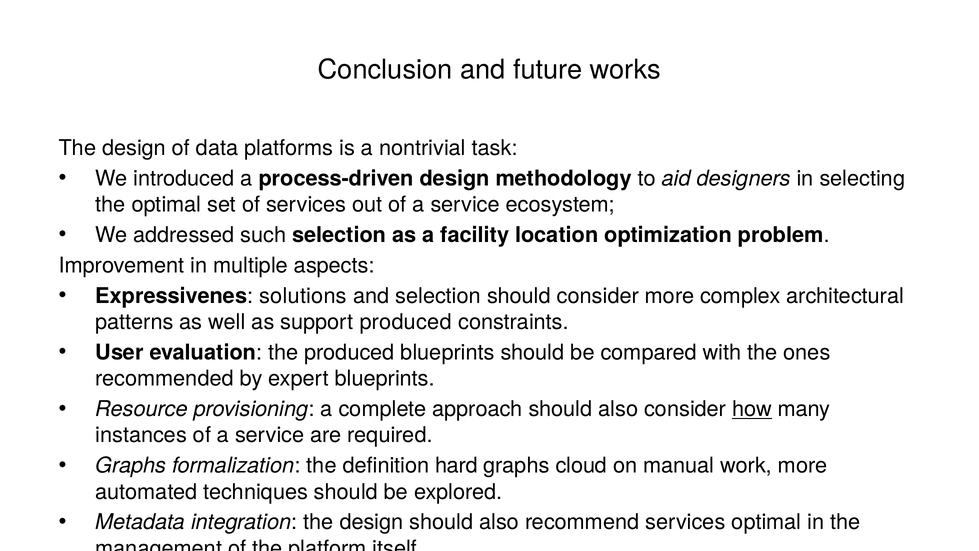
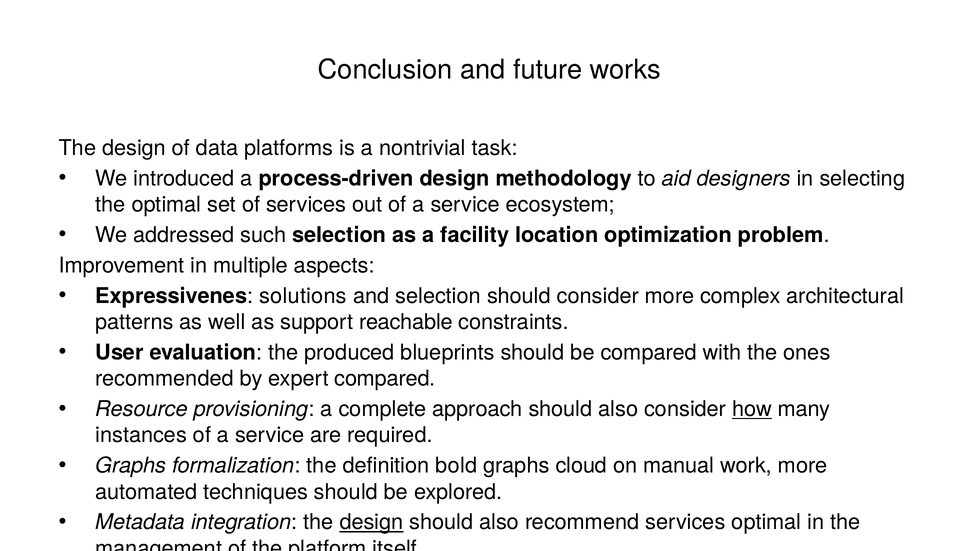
support produced: produced -> reachable (406, 322)
expert blueprints: blueprints -> compared (385, 378)
hard: hard -> bold (456, 465)
design underline: none -> present (371, 522)
